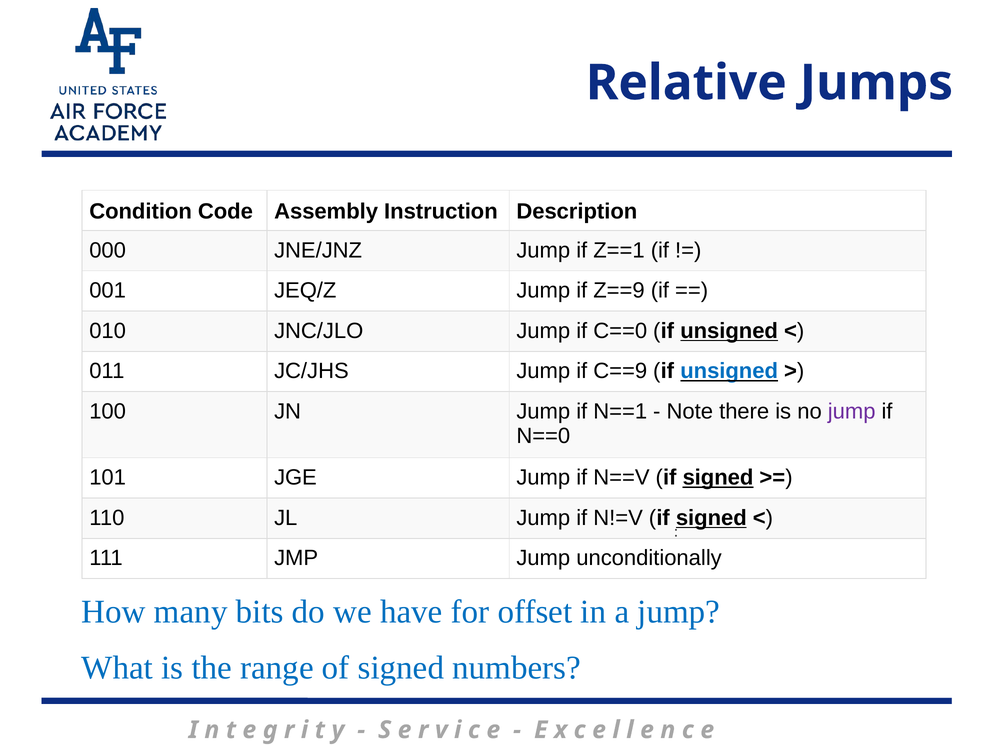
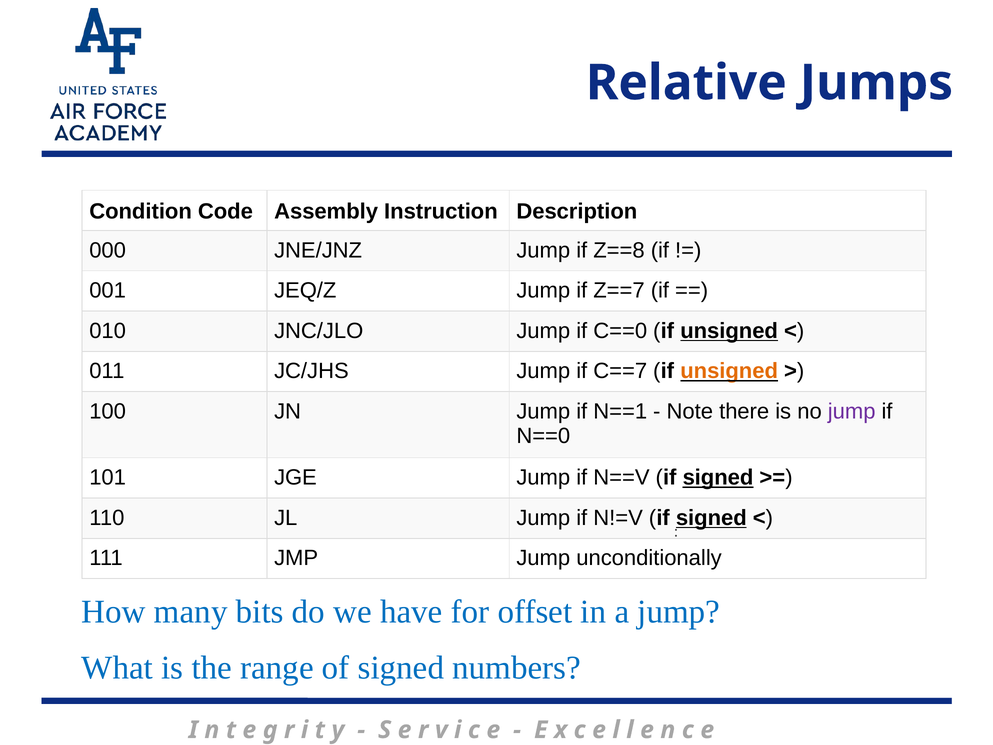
Z==1: Z==1 -> Z==8 (619, 250)
Z==9: Z==9 -> Z==7 (619, 290)
C==9: C==9 -> C==7 (620, 371)
unsigned colour: blue -> orange (729, 371)
